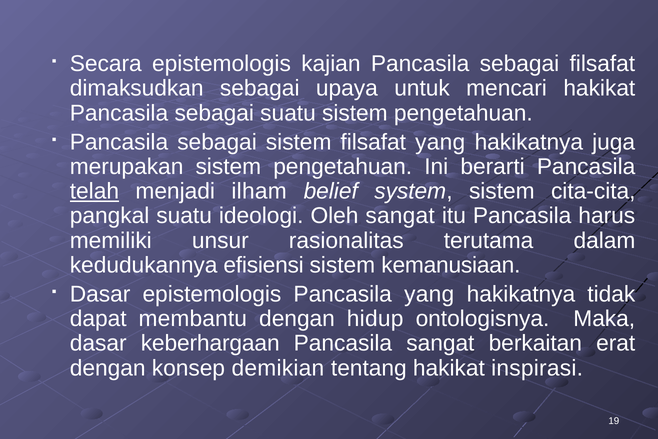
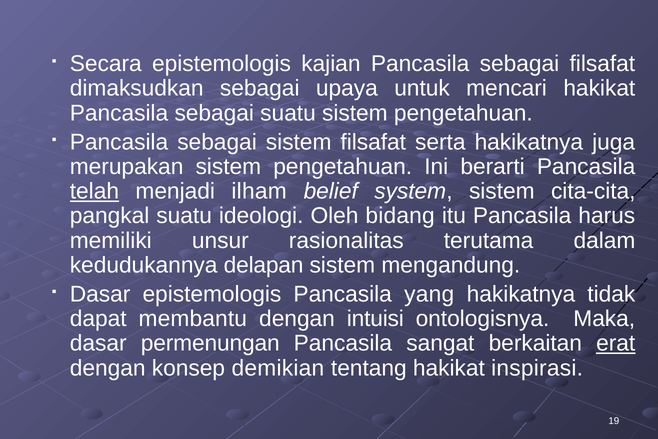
filsafat yang: yang -> serta (440, 142)
Oleh sangat: sangat -> bidang (400, 216)
efisiensi: efisiensi -> delapan (264, 265)
kemanusiaan: kemanusiaan -> mengandung (451, 265)
hidup: hidup -> intuisi (375, 319)
keberhargaan: keberhargaan -> permenungan (210, 343)
erat underline: none -> present (616, 343)
